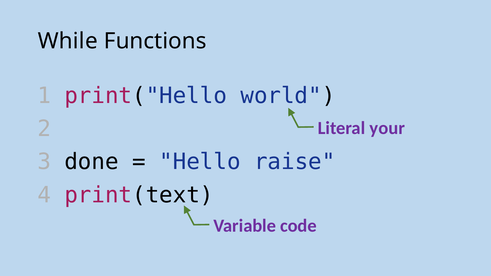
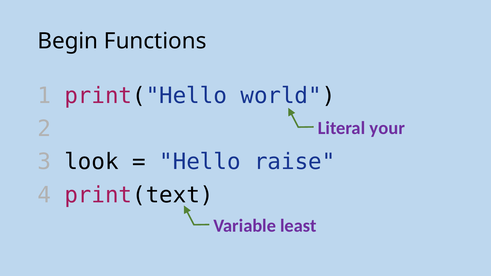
While: While -> Begin (68, 41)
done: done -> look (92, 162)
code: code -> least (298, 226)
